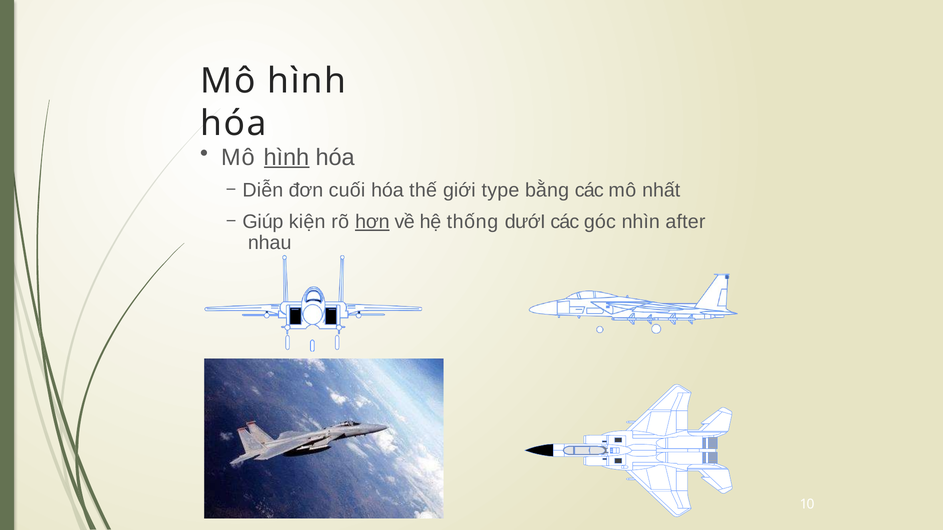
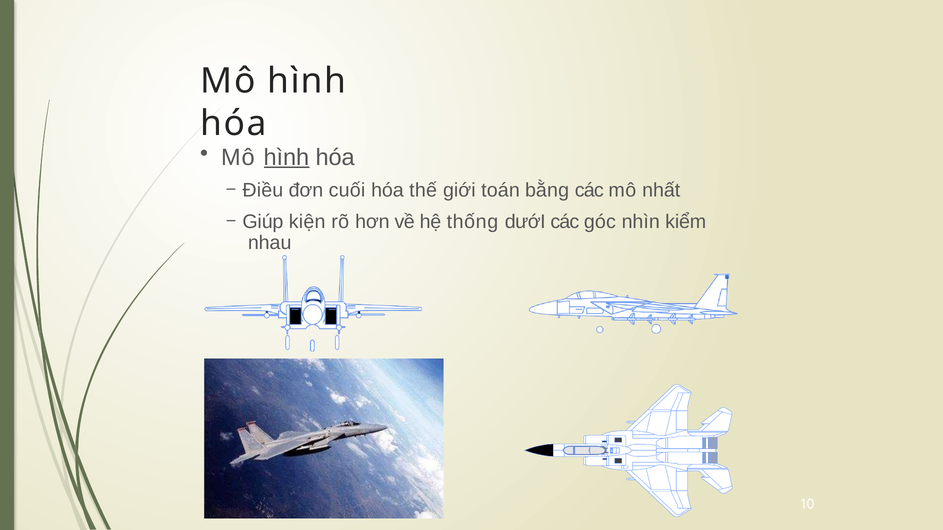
Diễn: Diễn -> Điều (263, 191)
type: type -> toán (501, 191)
hơn underline: present -> none (372, 222)
after: after -> kiểm (686, 222)
